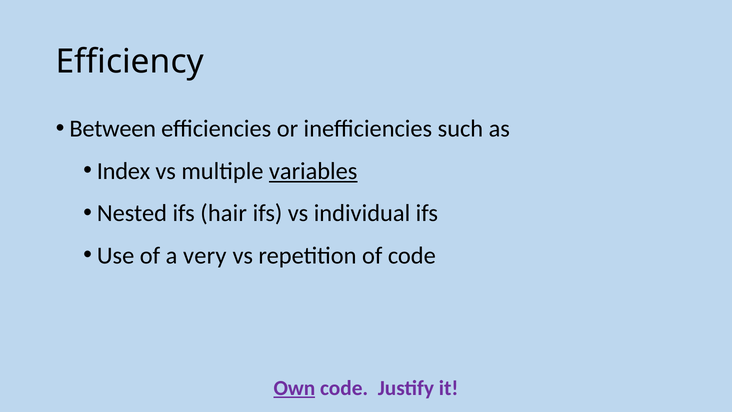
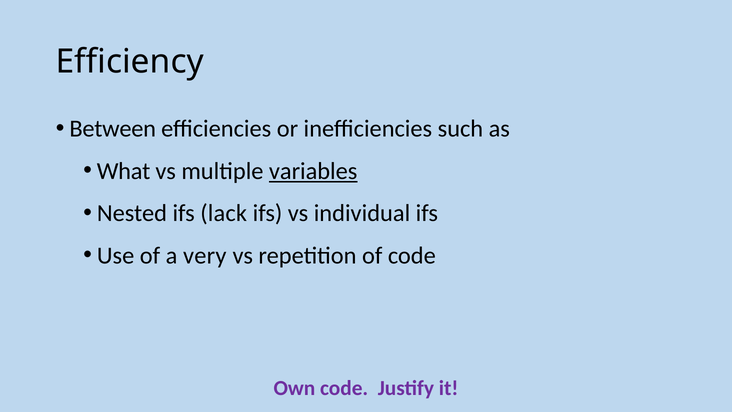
Index: Index -> What (124, 171)
hair: hair -> lack (224, 213)
Own underline: present -> none (294, 388)
